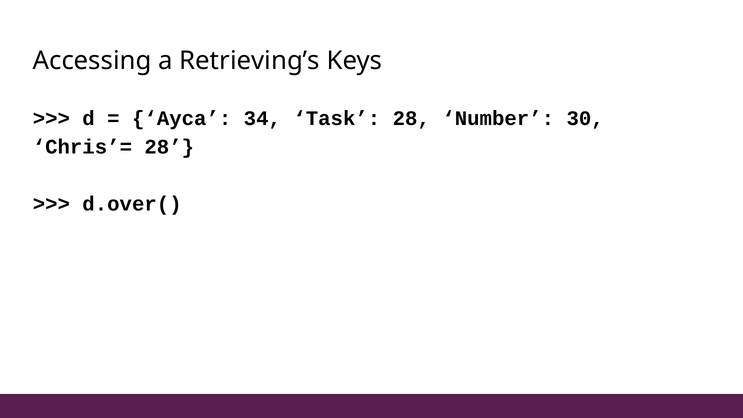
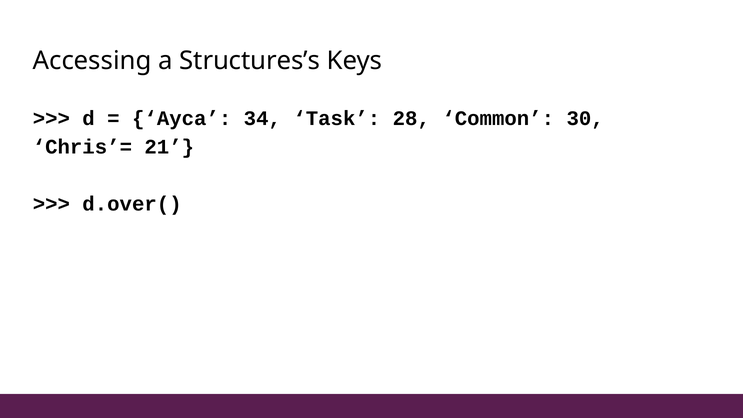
Retrieving’s: Retrieving’s -> Structures’s (250, 61)
Number: Number -> Common (498, 119)
Chris’= 28: 28 -> 21 (169, 147)
